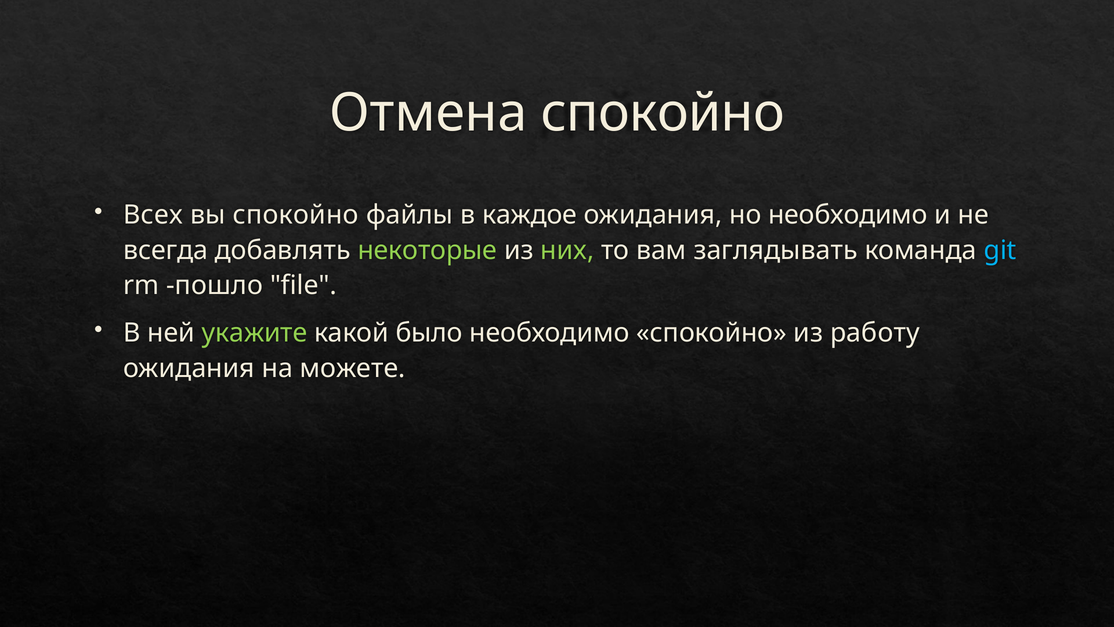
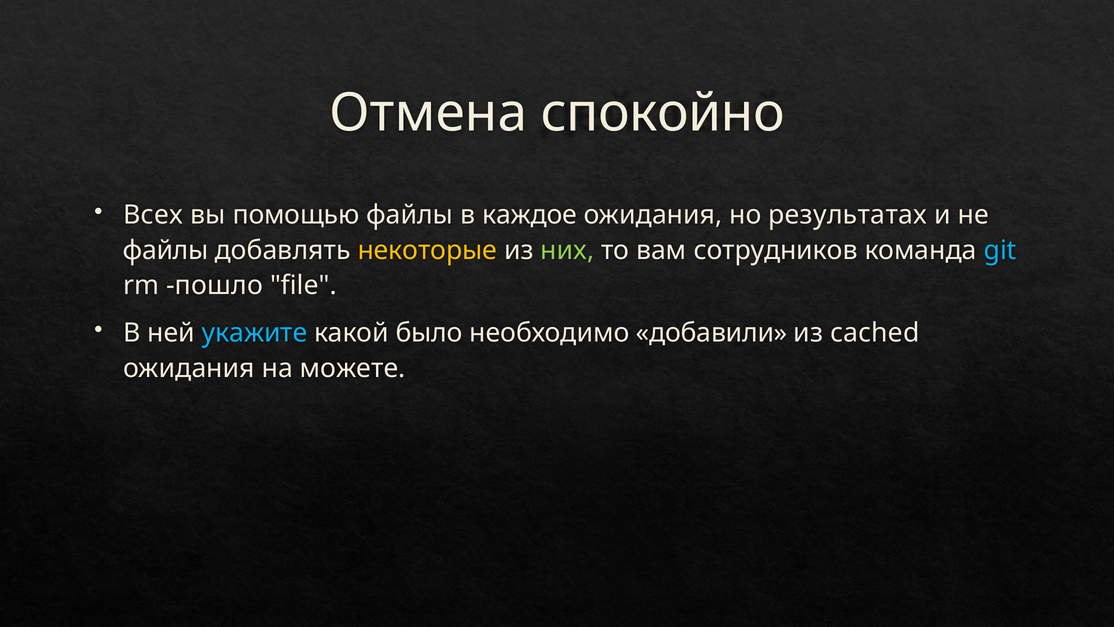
вы спокойно: спокойно -> помощью (296, 215)
но необходимо: необходимо -> результатах (848, 215)
всегда: всегда -> файлы (166, 250)
некоторые colour: light green -> yellow (427, 250)
заглядывать: заглядывать -> сотрудников (776, 250)
укажите colour: light green -> light blue (255, 333)
необходимо спокойно: спокойно -> добавили (712, 333)
работу: работу -> cached (875, 333)
